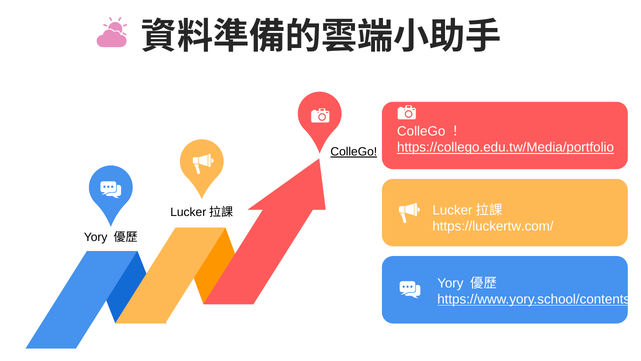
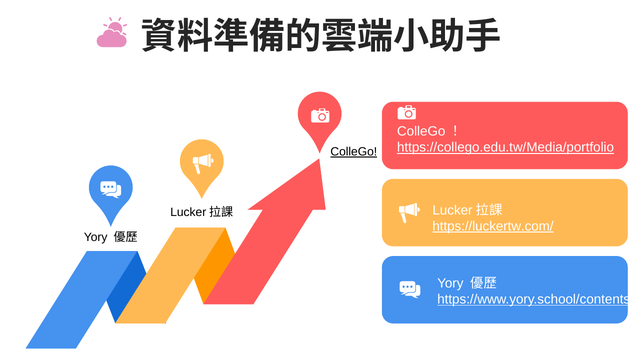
https://luckertw.com/ underline: none -> present (493, 226)
